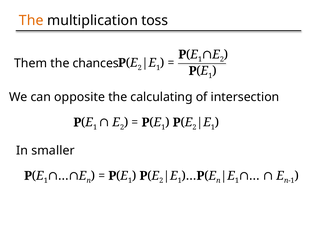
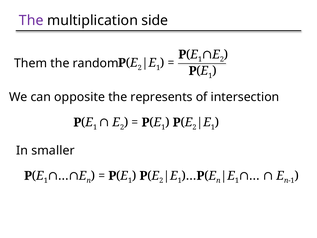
The colour: orange -> purple (31, 21)
toss: toss -> side (155, 21)
chances: chances -> random (96, 63)
calculating: calculating -> represents (162, 97)
